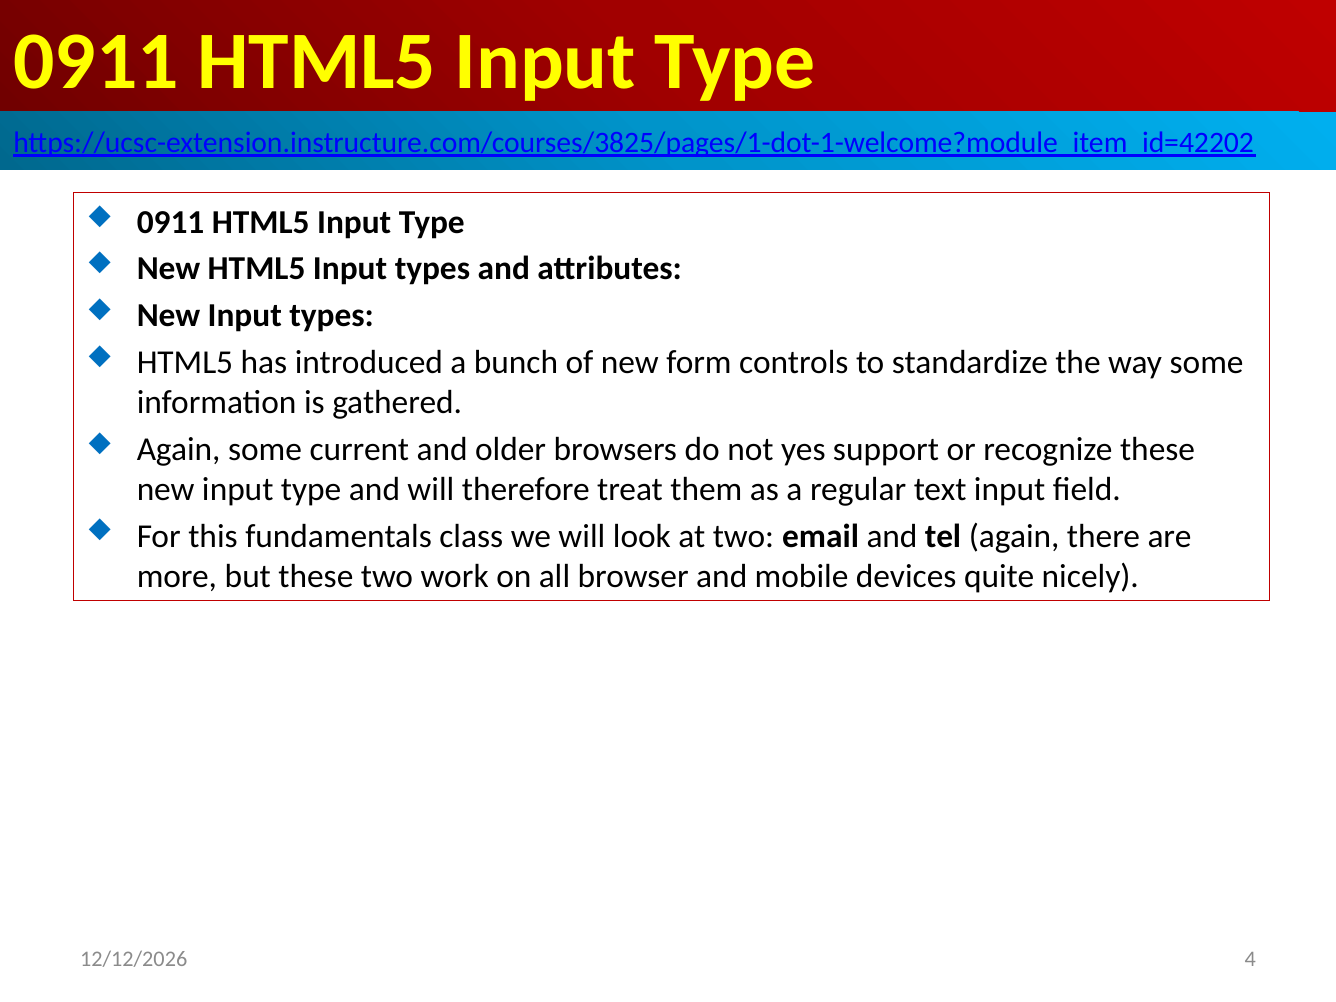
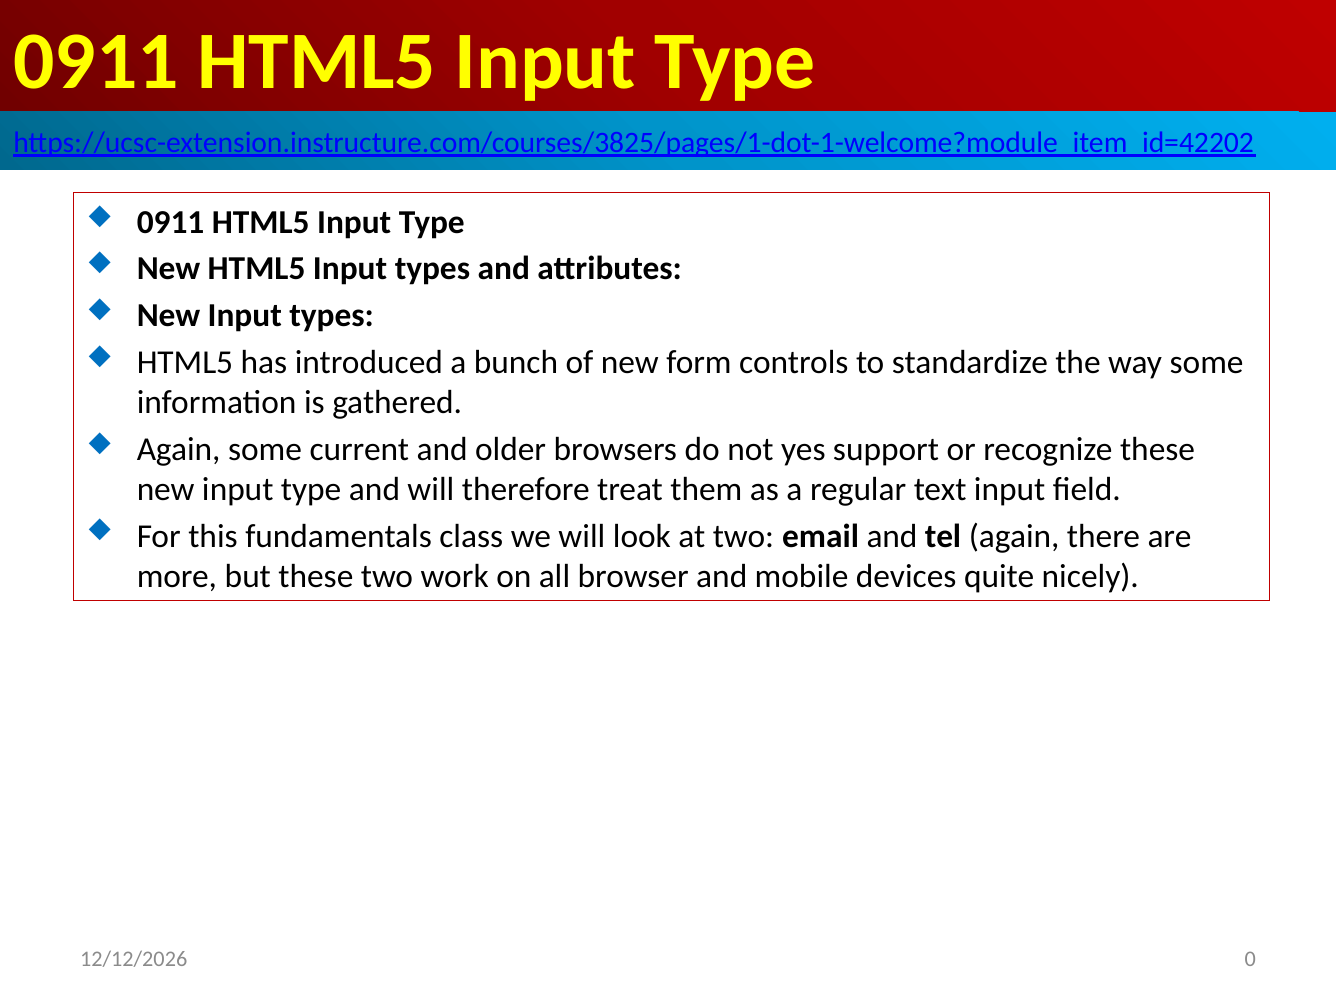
4: 4 -> 0 (1250, 960)
